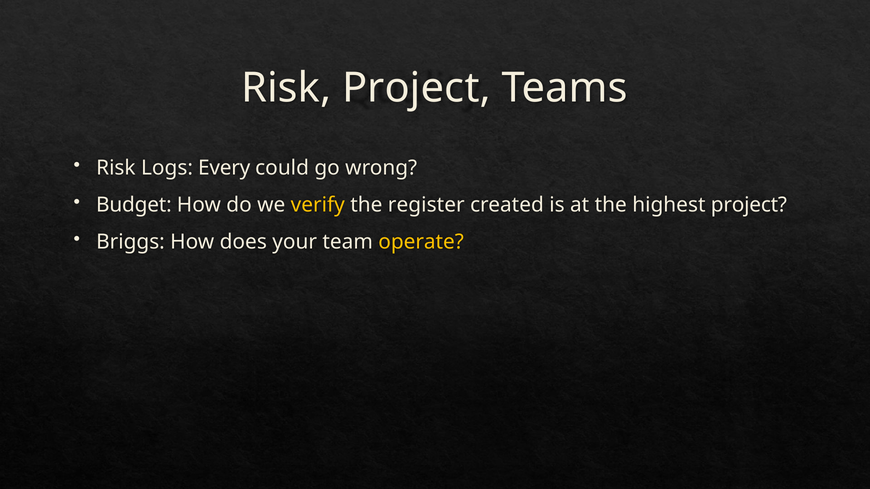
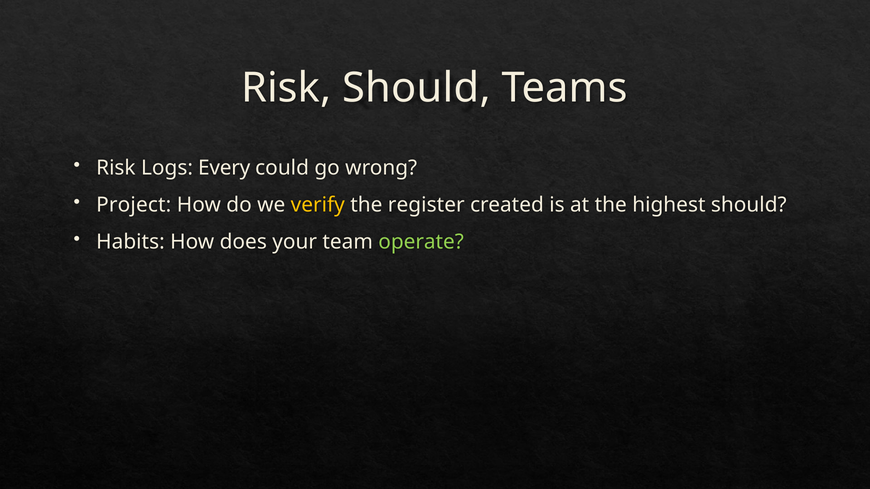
Risk Project: Project -> Should (416, 88)
Budget: Budget -> Project (134, 205)
highest project: project -> should (749, 205)
Briggs: Briggs -> Habits (130, 242)
operate colour: yellow -> light green (421, 242)
